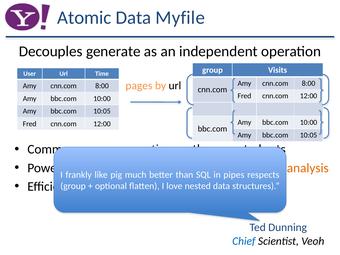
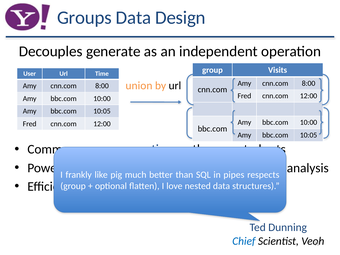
Atomic: Atomic -> Groups (84, 18)
Myfile: Myfile -> Design (180, 18)
pages: pages -> union (139, 86)
analysis colour: orange -> black (308, 168)
